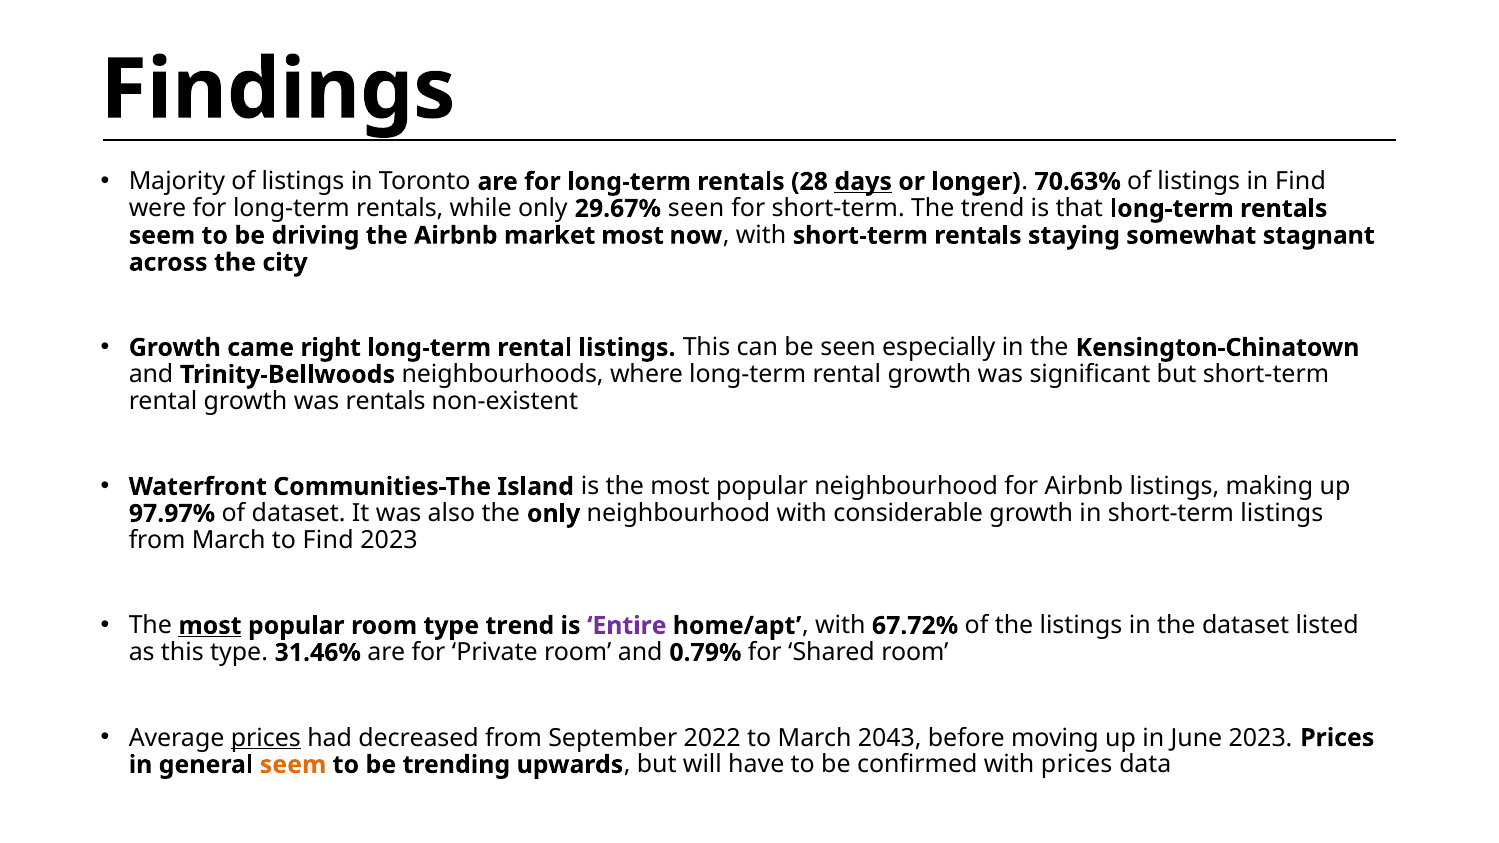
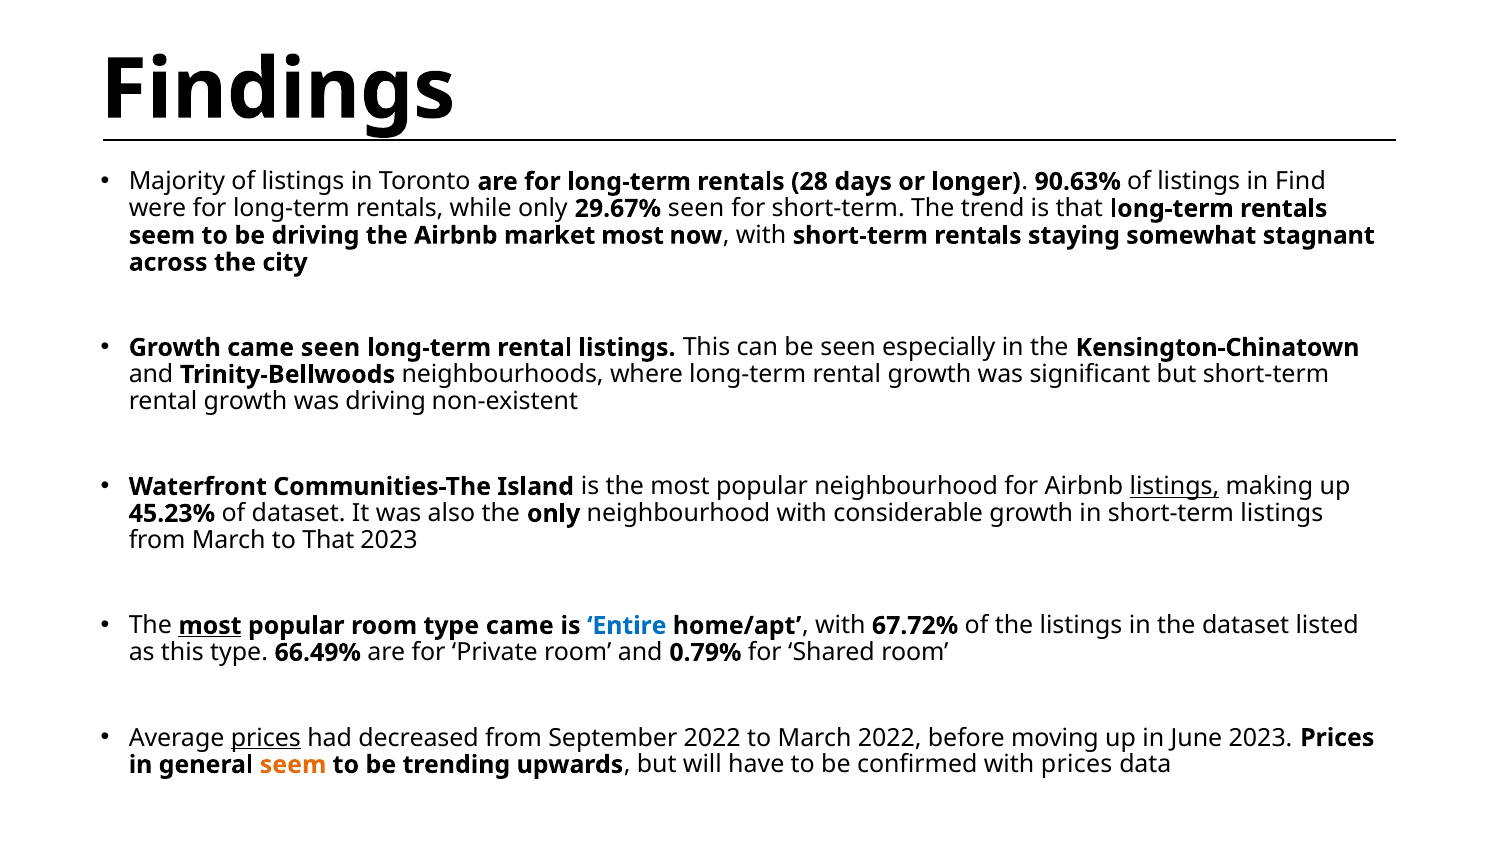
days underline: present -> none (863, 182)
70.63%: 70.63% -> 90.63% (1078, 182)
came right: right -> seen (330, 348)
was rentals: rentals -> driving (386, 402)
listings underline: none -> present (1174, 487)
97.97%: 97.97% -> 45.23% (172, 514)
to Find: Find -> That (328, 541)
type trend: trend -> came (520, 626)
Entire colour: purple -> blue (627, 626)
31.46%: 31.46% -> 66.49% (318, 653)
March 2043: 2043 -> 2022 (890, 738)
